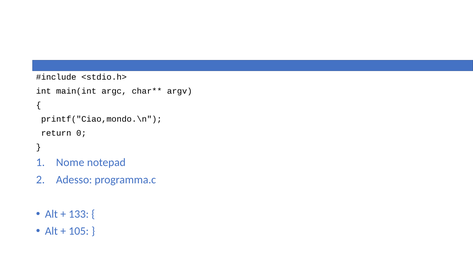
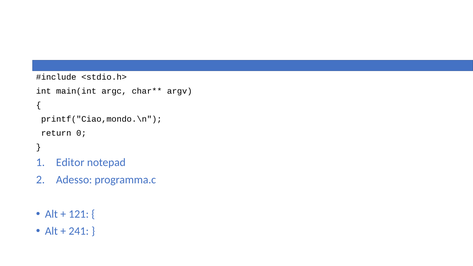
Nome: Nome -> Editor (70, 163)
133: 133 -> 121 (79, 214)
105: 105 -> 241 (79, 231)
